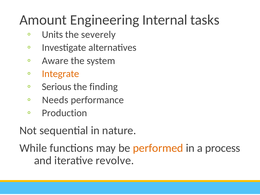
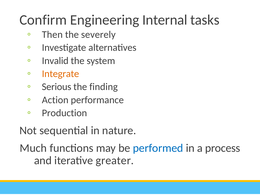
Amount: Amount -> Confirm (43, 20)
Units: Units -> Then (52, 35)
Aware: Aware -> Invalid (55, 61)
Needs: Needs -> Action (55, 100)
While: While -> Much (33, 148)
performed colour: orange -> blue (158, 148)
revolve: revolve -> greater (115, 160)
